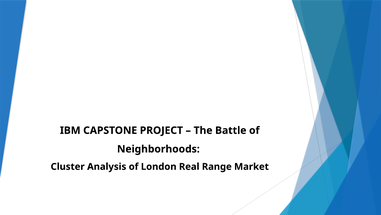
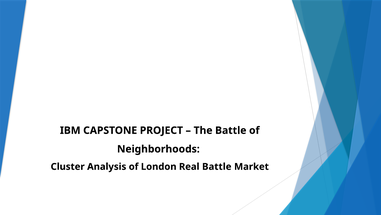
Real Range: Range -> Battle (217, 166)
